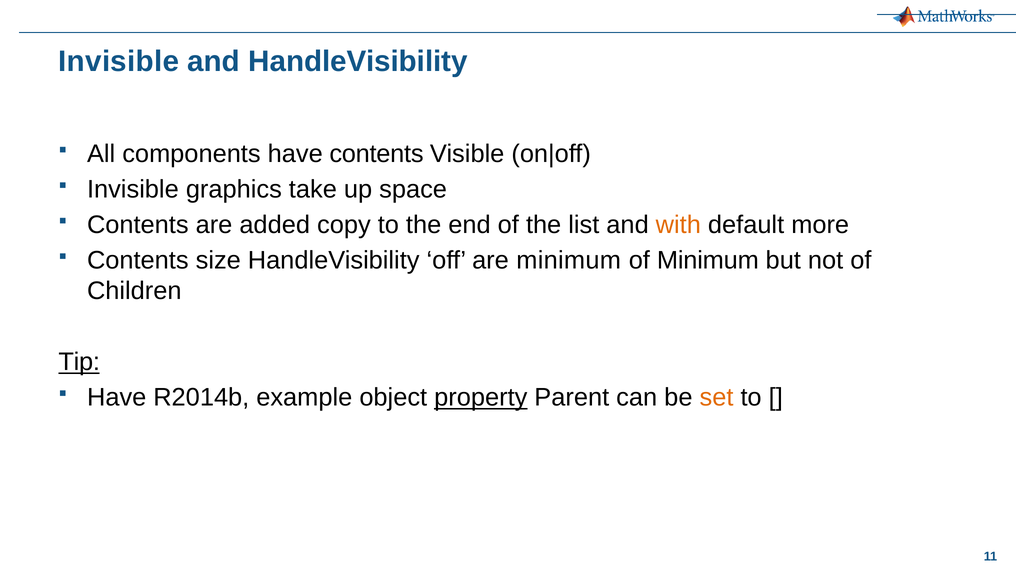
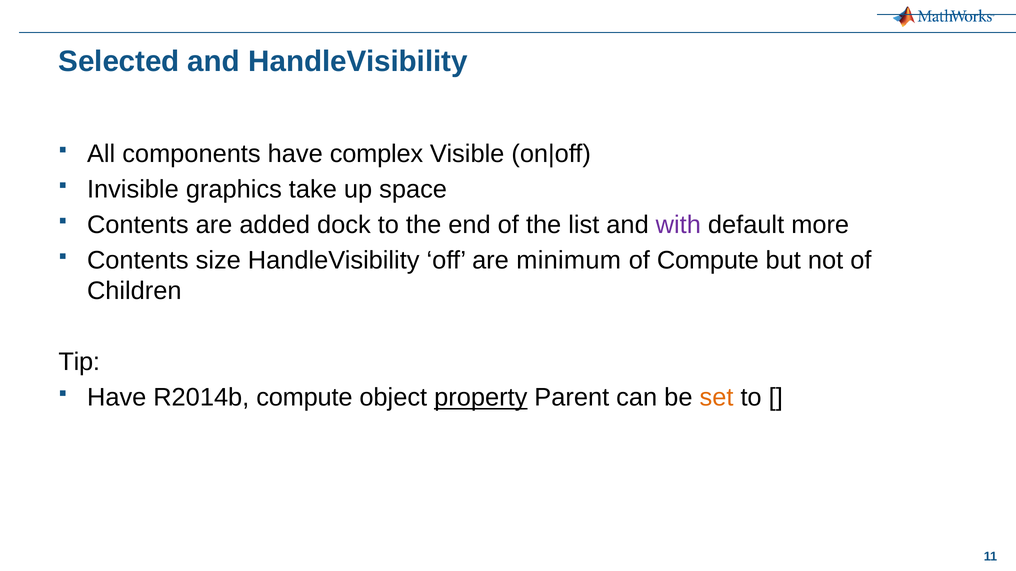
Invisible: Invisible -> Selected (119, 62)
have contents: contents -> complex (376, 154)
copy: copy -> dock (344, 225)
with colour: orange -> purple (678, 225)
of Minimum: Minimum -> Compute (708, 261)
Tip underline: present -> none (79, 362)
R2014b example: example -> compute (304, 398)
